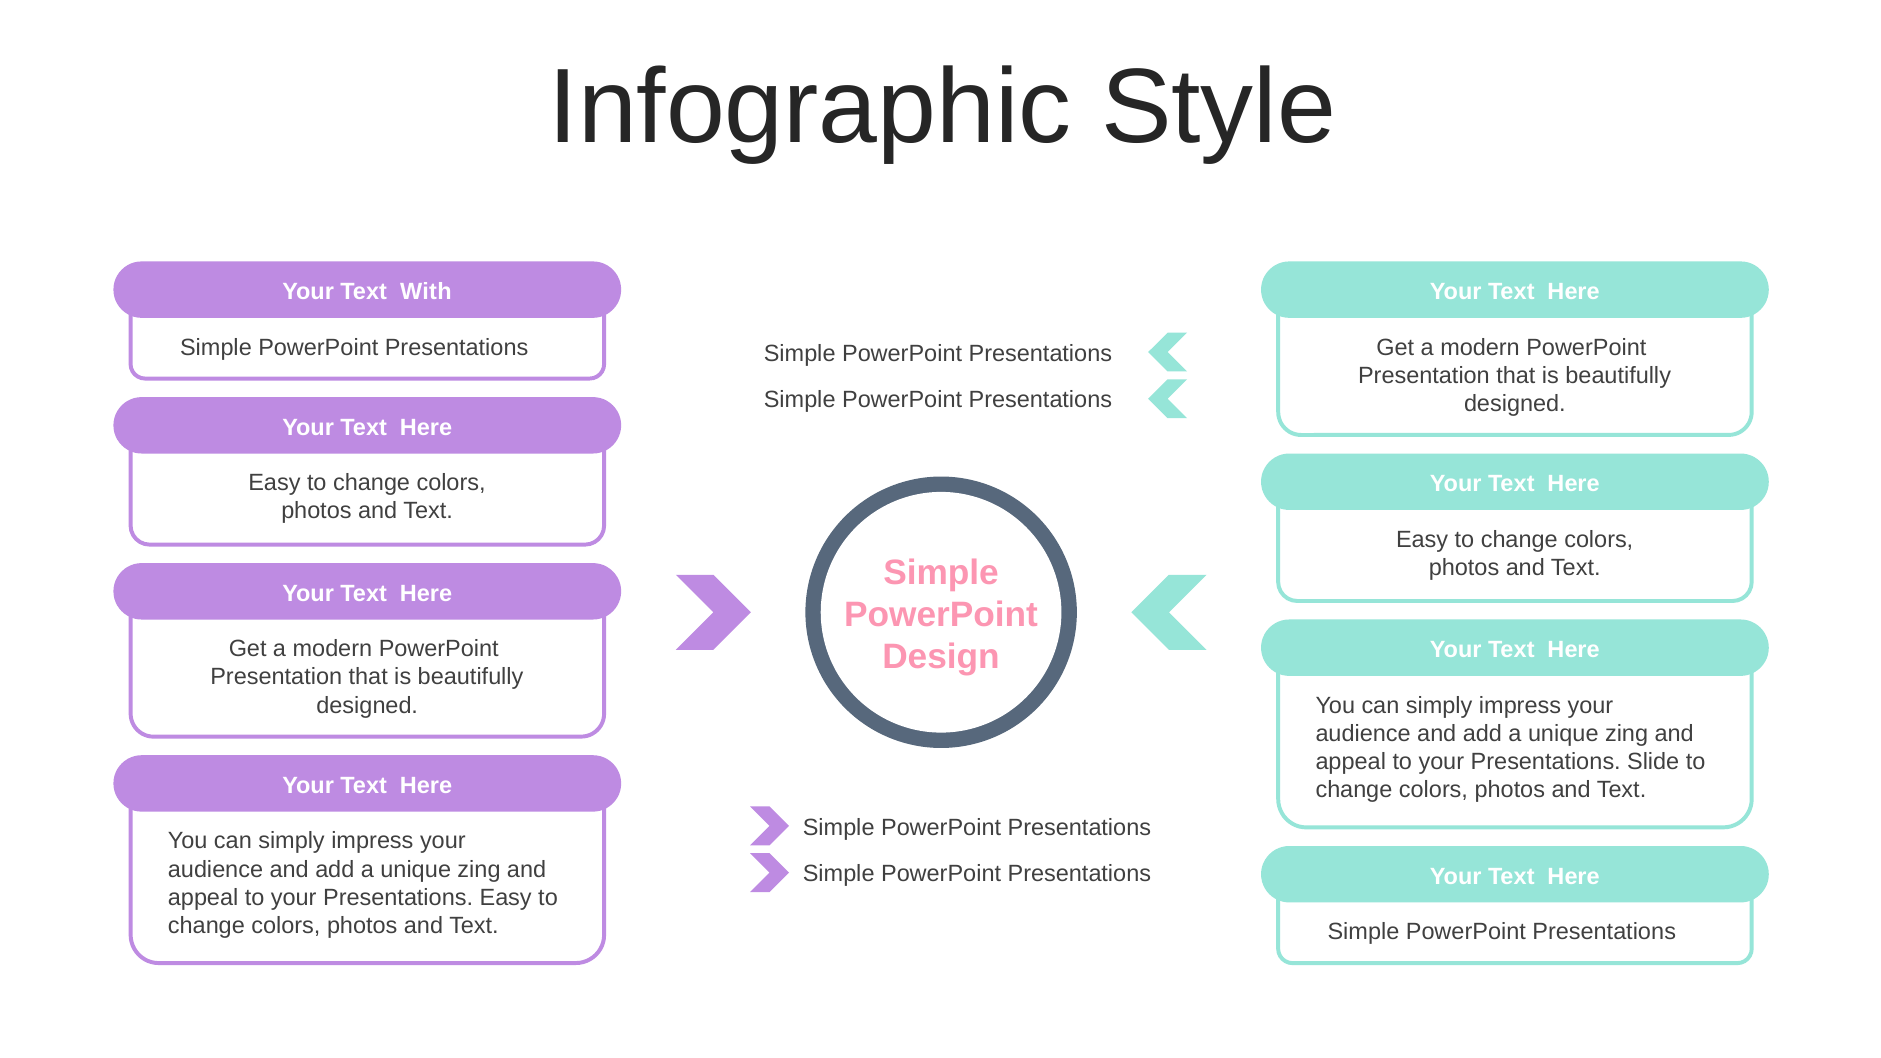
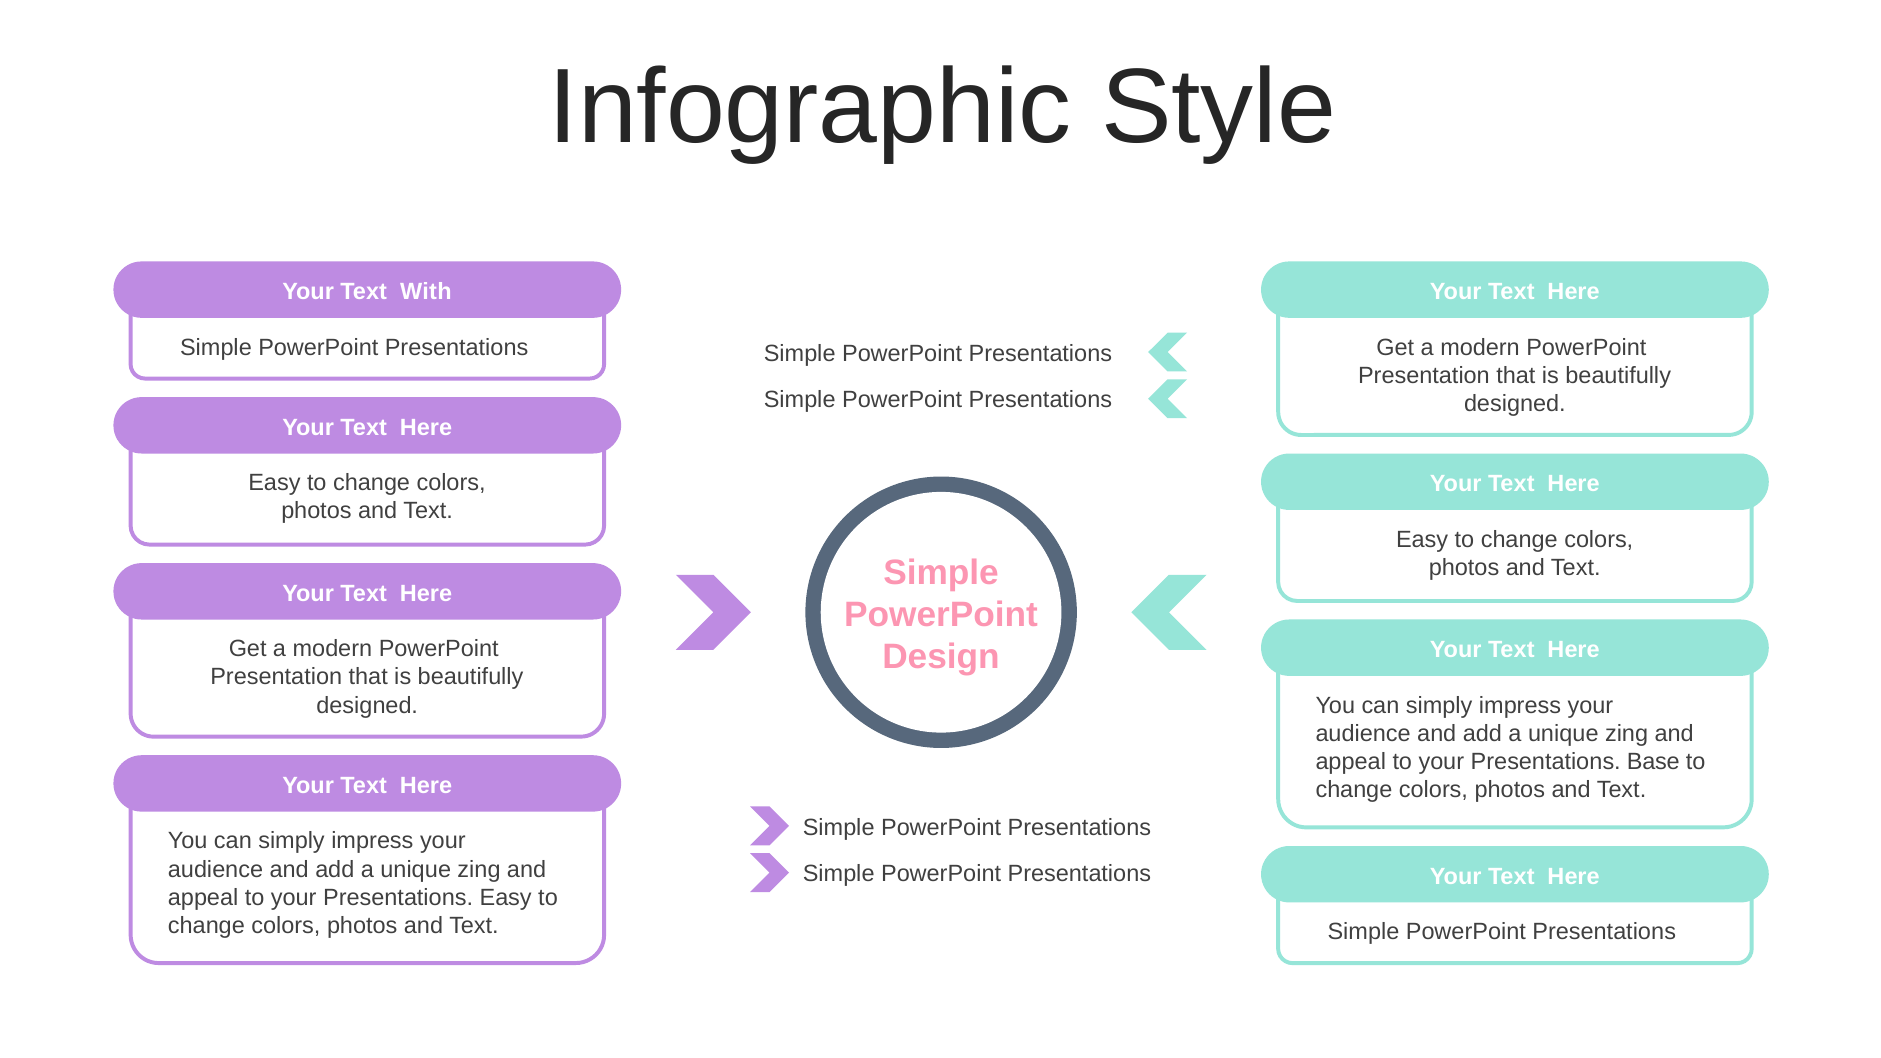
Slide: Slide -> Base (1653, 762)
